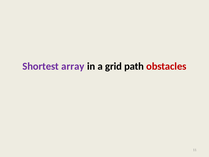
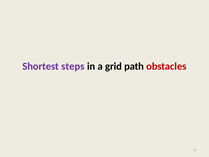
array: array -> steps (73, 66)
